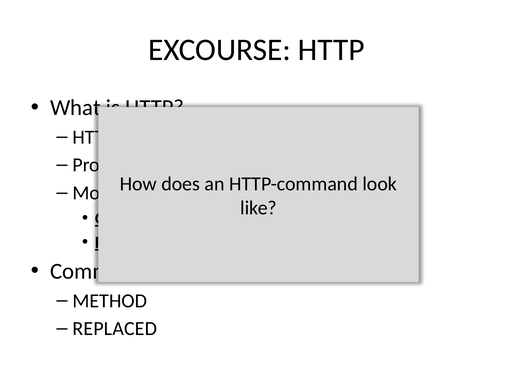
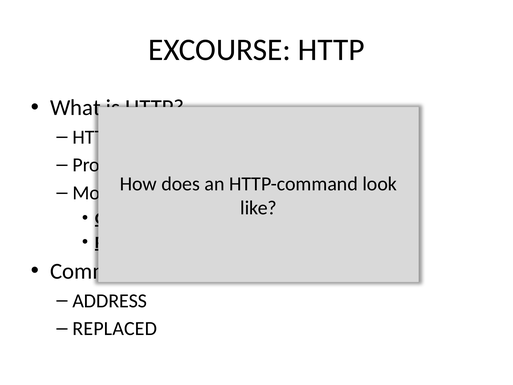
METHOD: METHOD -> ADDRESS (110, 301)
